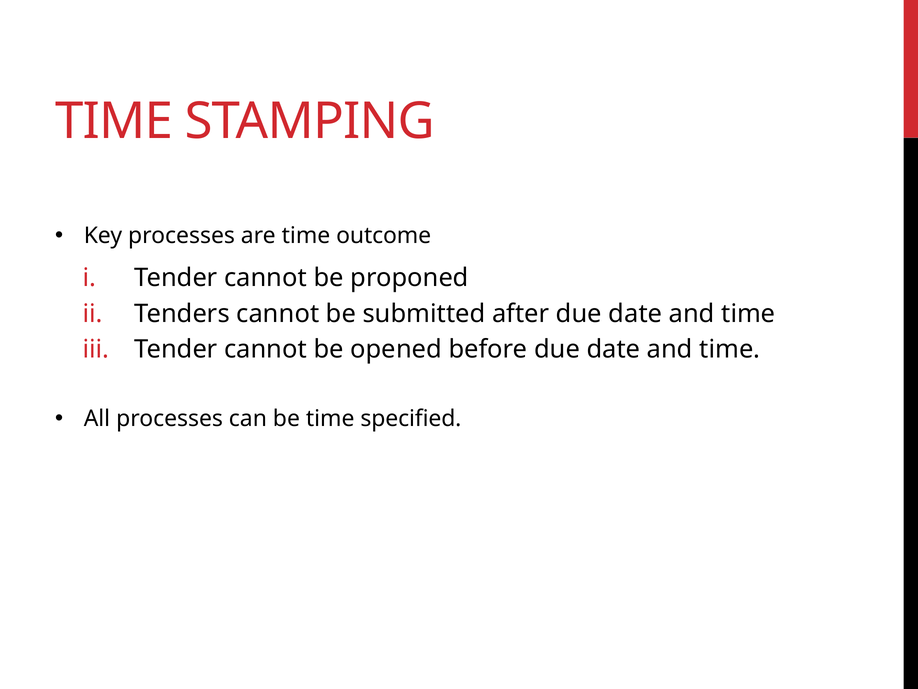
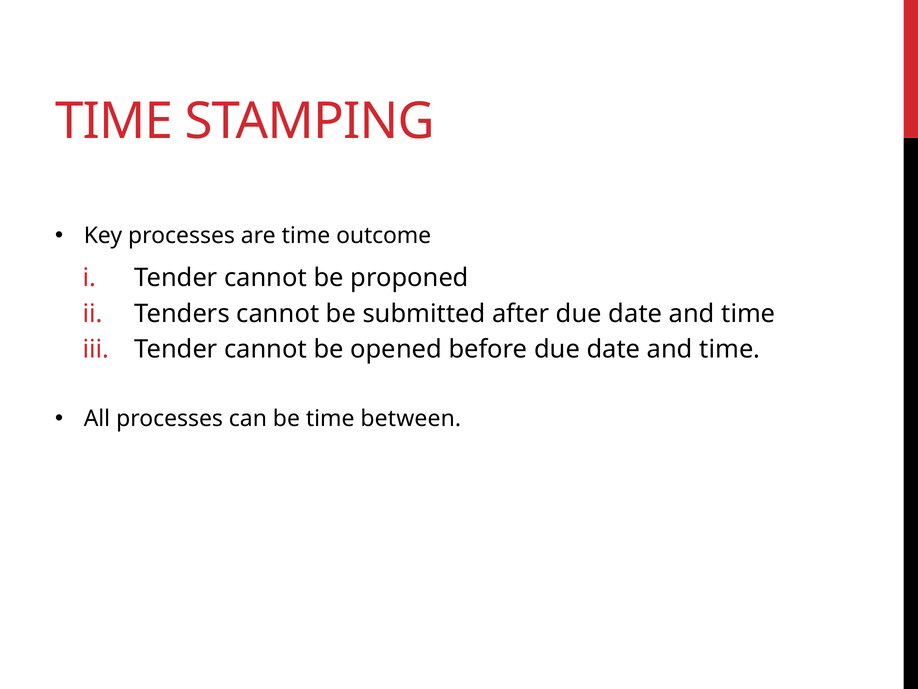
specified: specified -> between (411, 418)
